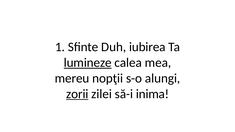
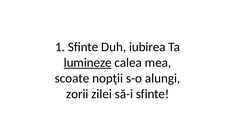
mereu: mereu -> scoate (72, 78)
zorii underline: present -> none (77, 94)
să-i inima: inima -> sfinte (152, 94)
